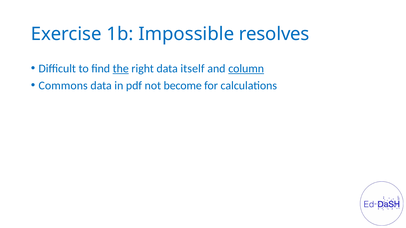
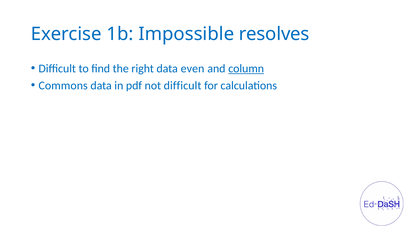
the underline: present -> none (121, 69)
itself: itself -> even (193, 69)
not become: become -> difficult (183, 86)
